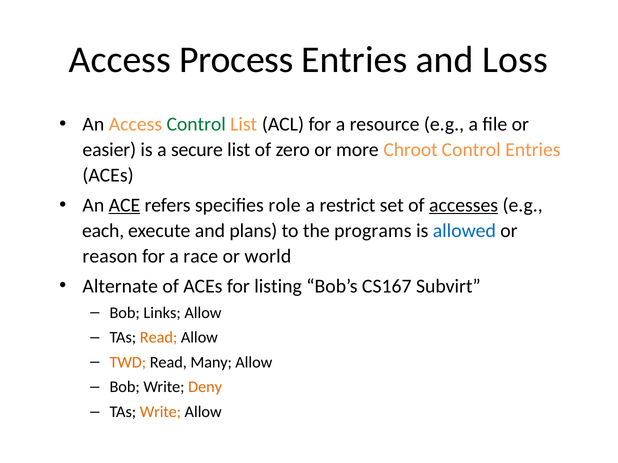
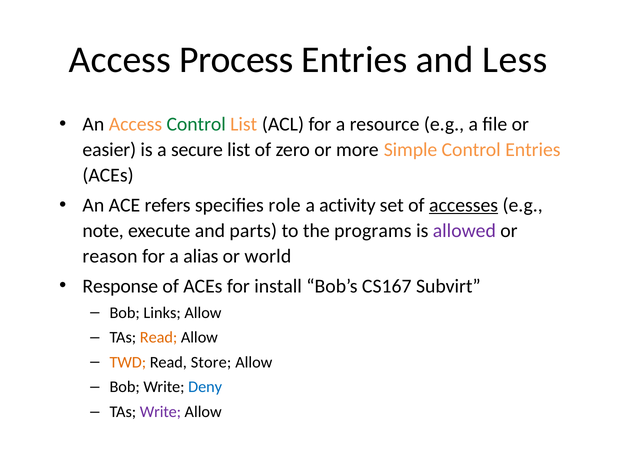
Loss: Loss -> Less (515, 60)
Chroot: Chroot -> Simple (410, 150)
ACE underline: present -> none (124, 205)
restrict: restrict -> activity (347, 205)
each: each -> note (103, 231)
plans: plans -> parts (253, 231)
allowed colour: blue -> purple (464, 231)
race: race -> alias (201, 256)
Alternate: Alternate -> Response (120, 286)
listing: listing -> install (278, 286)
Many: Many -> Store (211, 363)
Deny colour: orange -> blue (205, 387)
Write colour: orange -> purple (160, 412)
